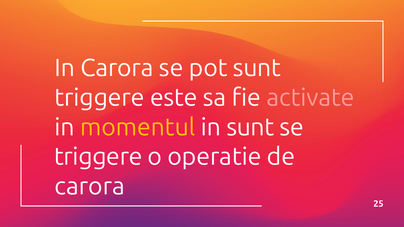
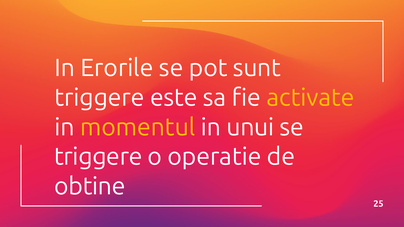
In Carora: Carora -> Erorile (117, 68)
activate colour: pink -> yellow (311, 98)
in sunt: sunt -> unui (250, 127)
carora: carora -> obtine (90, 187)
